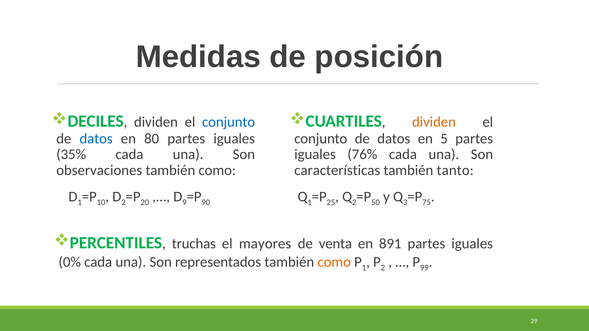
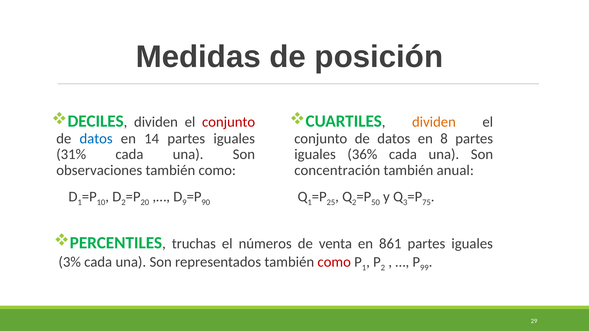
conjunto colour: blue -> red (229, 122)
80: 80 -> 14 (152, 139)
5: 5 -> 8 (444, 139)
35%: 35% -> 31% (71, 155)
76%: 76% -> 36% (362, 155)
características: características -> concentración (337, 170)
tanto: tanto -> anual (455, 170)
mayores: mayores -> números (265, 244)
891: 891 -> 861 (390, 244)
0%: 0% -> 3% (70, 262)
como colour: orange -> red (334, 262)
